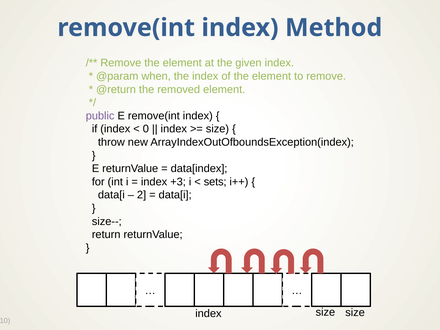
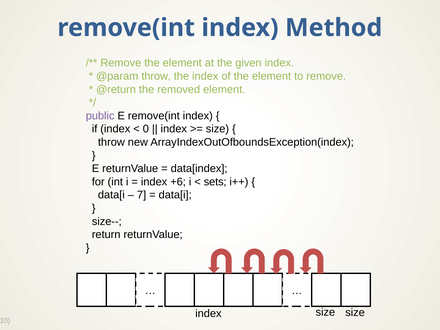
@param when: when -> throw (156, 76)
+3: +3 -> +6 (178, 182)
2: 2 -> 7 (142, 195)
